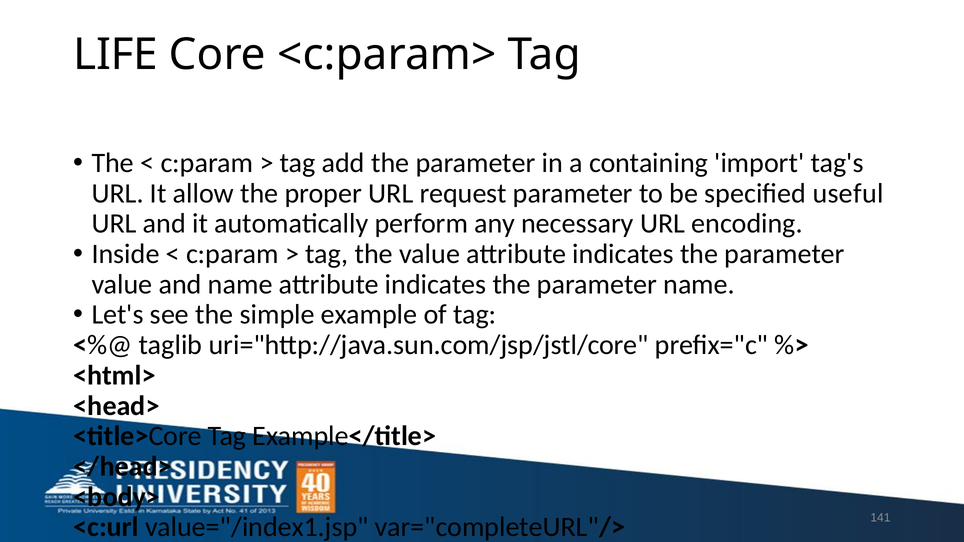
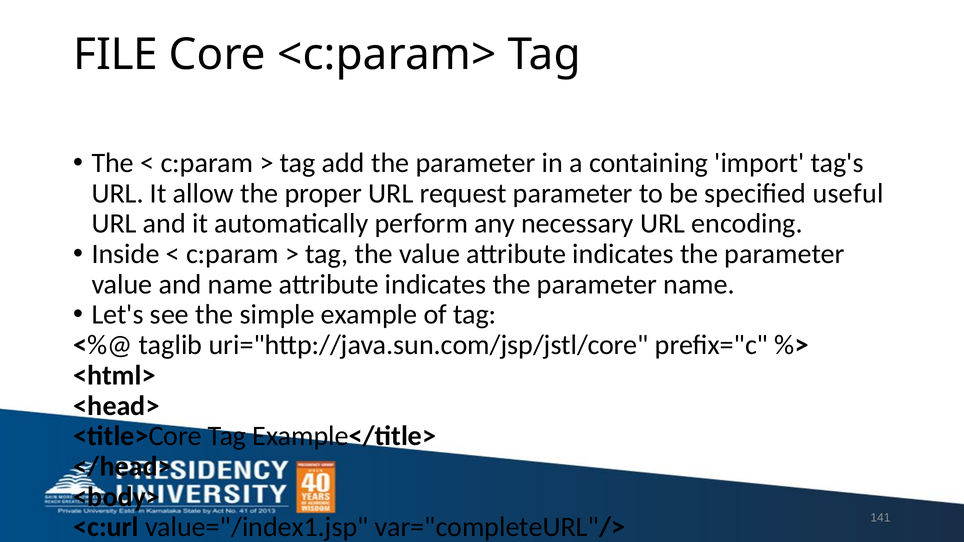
LIFE: LIFE -> FILE (116, 54)
